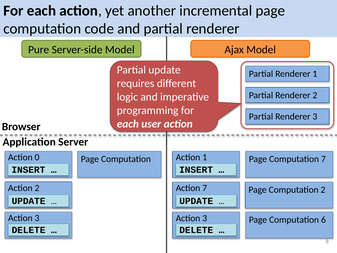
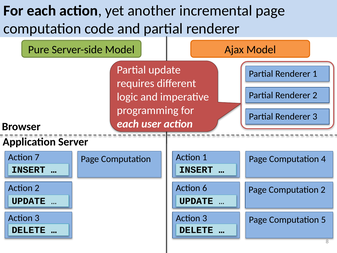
0: 0 -> 7 (37, 157)
Computation 7: 7 -> 4 (323, 159)
Action 7: 7 -> 6 (205, 188)
6: 6 -> 5 (323, 220)
